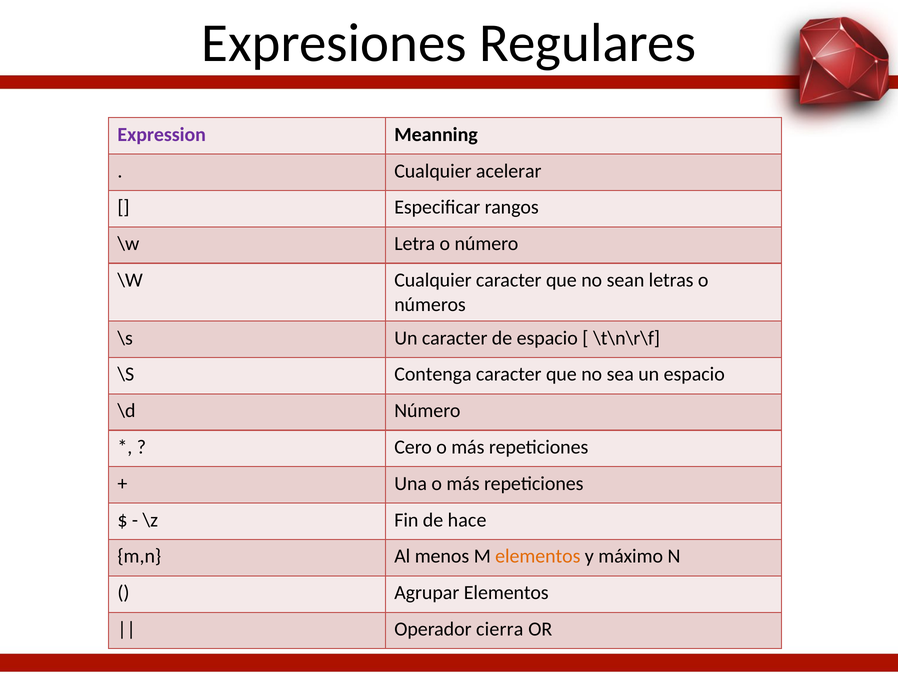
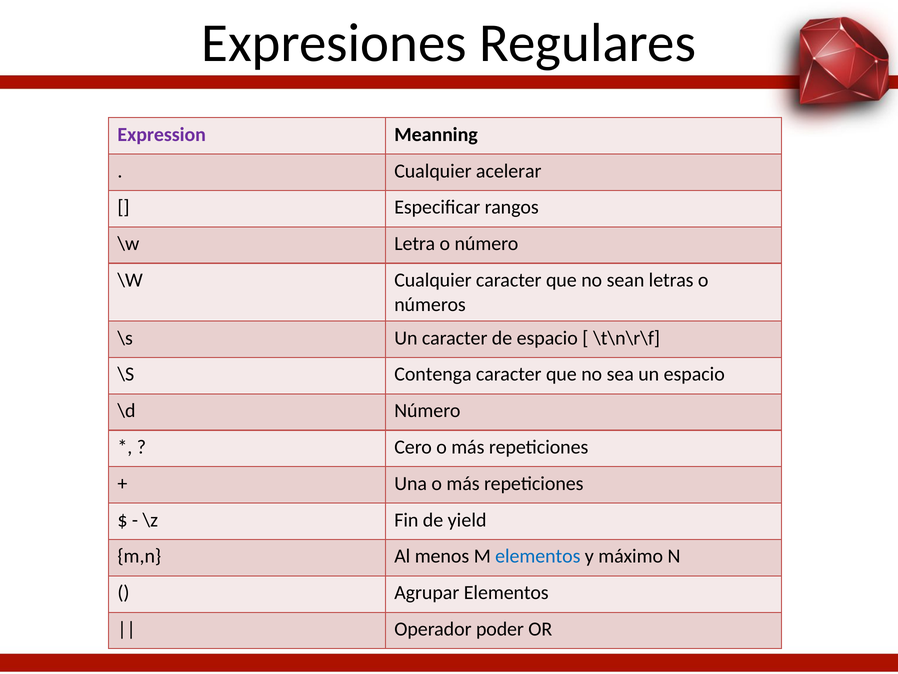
hace: hace -> yield (467, 520)
elementos colour: orange -> blue (538, 556)
cierra: cierra -> poder (500, 629)
